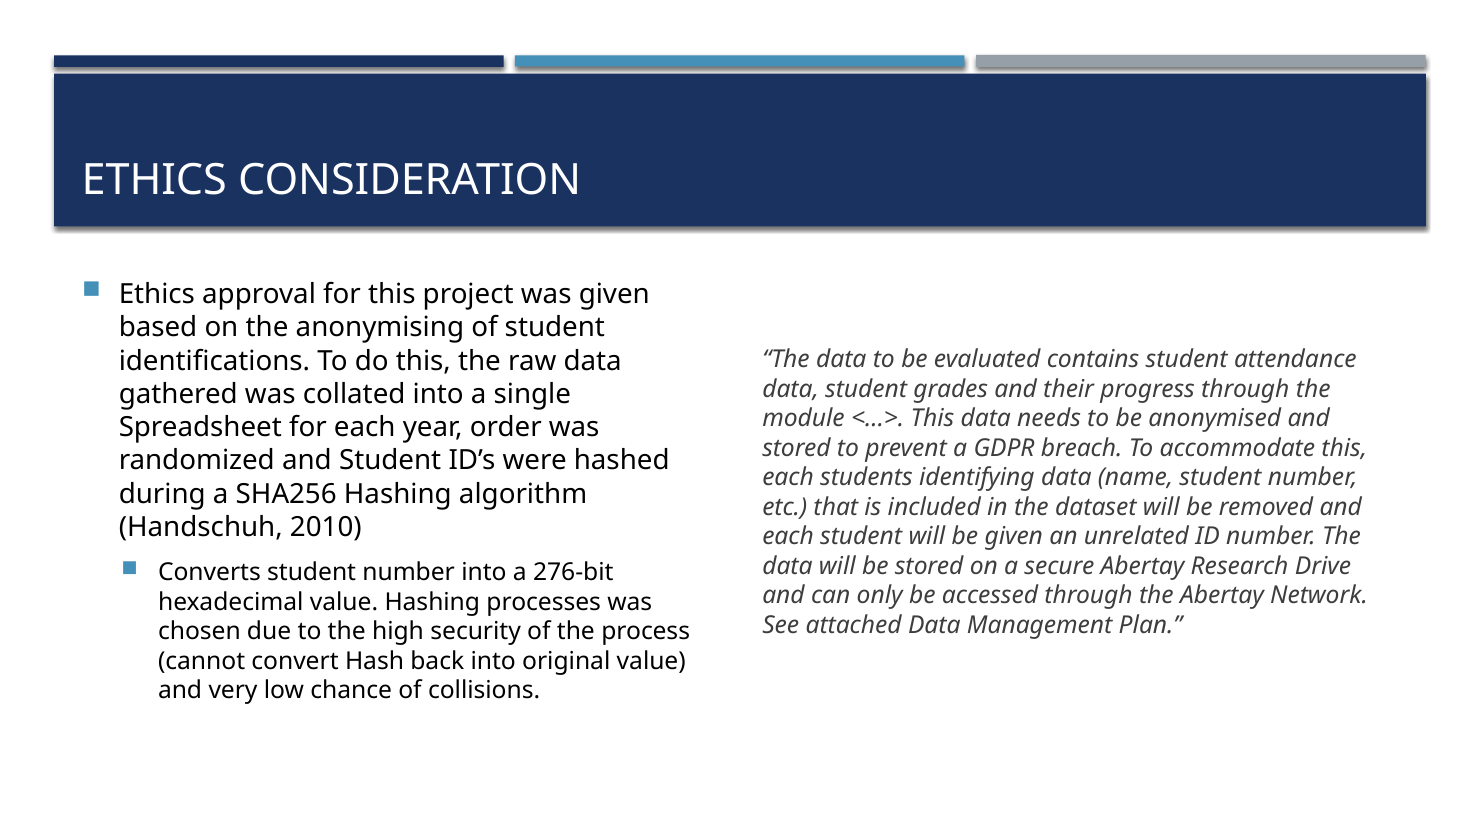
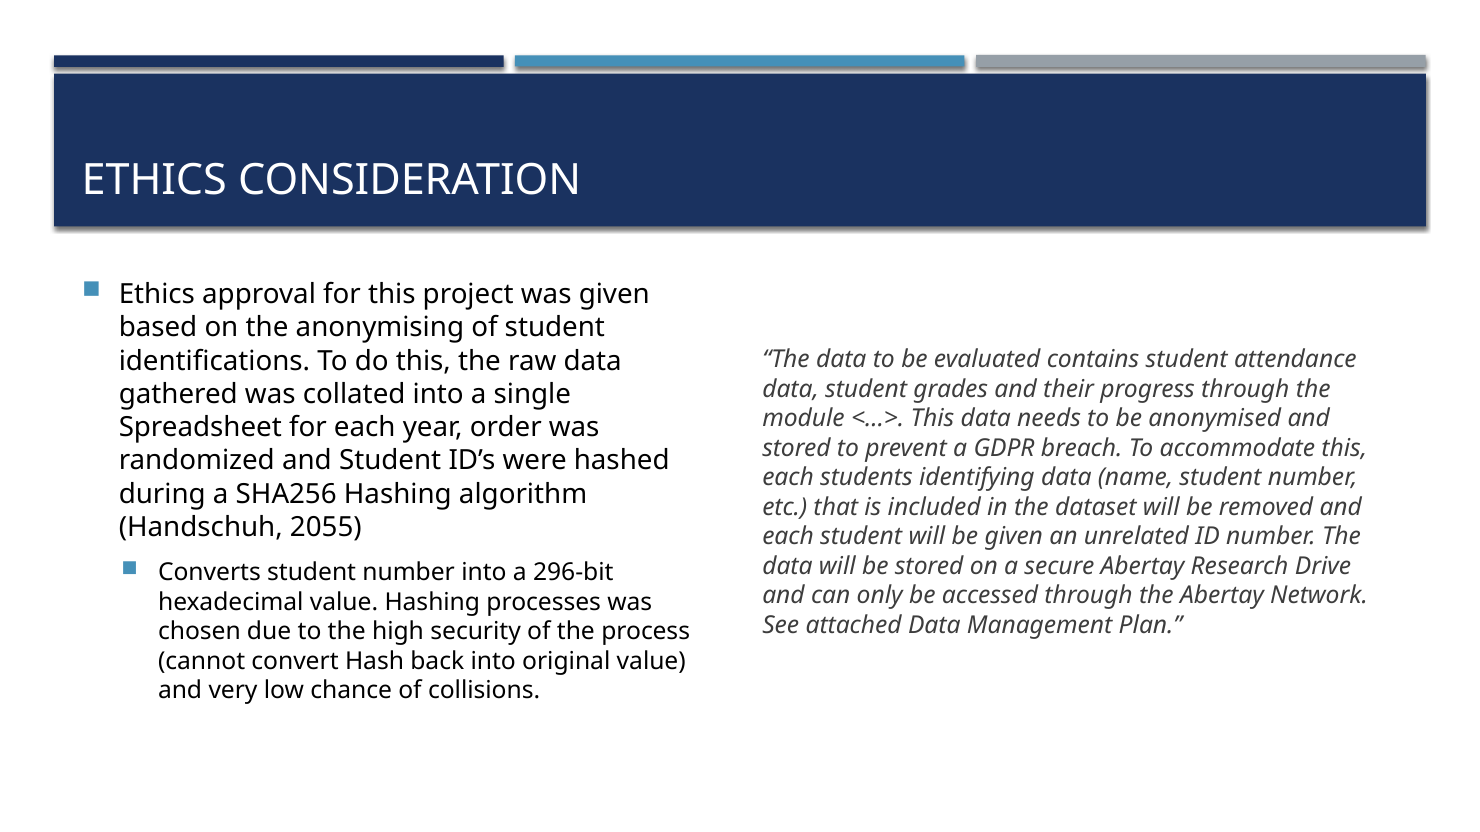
2010: 2010 -> 2055 (326, 528)
276-bit: 276-bit -> 296-bit (573, 573)
